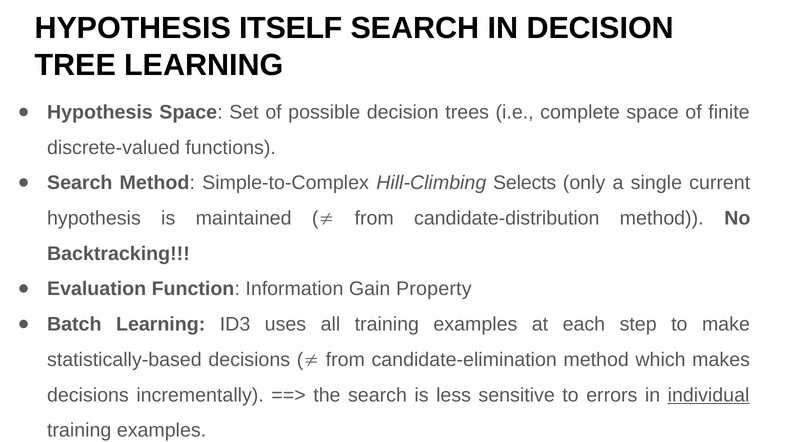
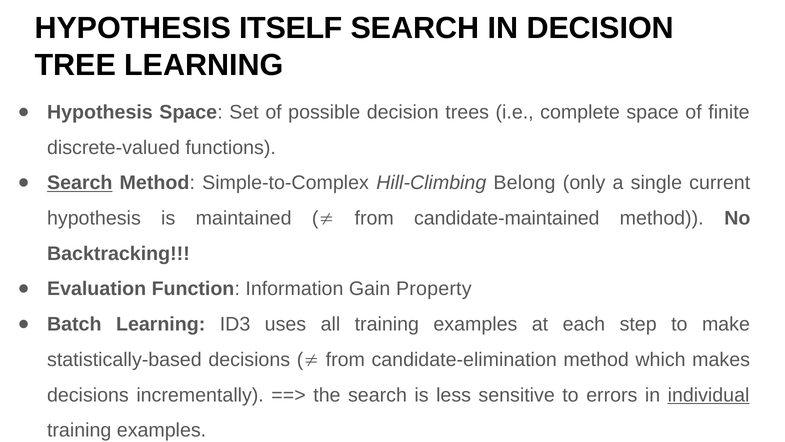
Search underline: none -> present (80, 183)
Selects: Selects -> Belong (524, 183)
candidate-distribution: candidate-distribution -> candidate-maintained (507, 218)
